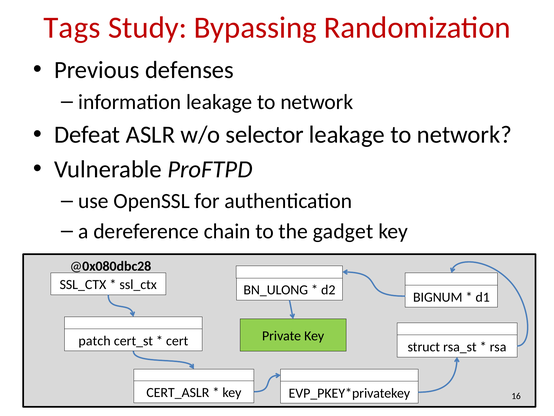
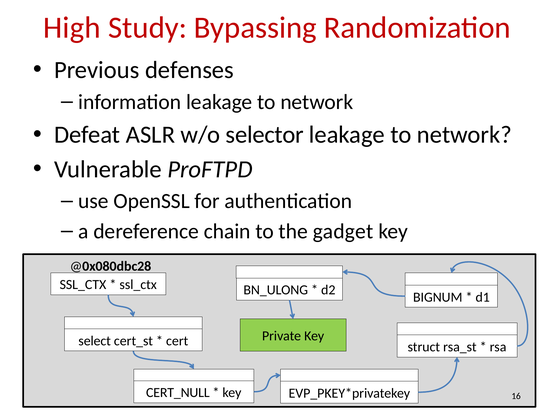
Tags: Tags -> High (72, 28)
patch: patch -> select (95, 340)
CERT_ASLR: CERT_ASLR -> CERT_NULL (178, 392)
